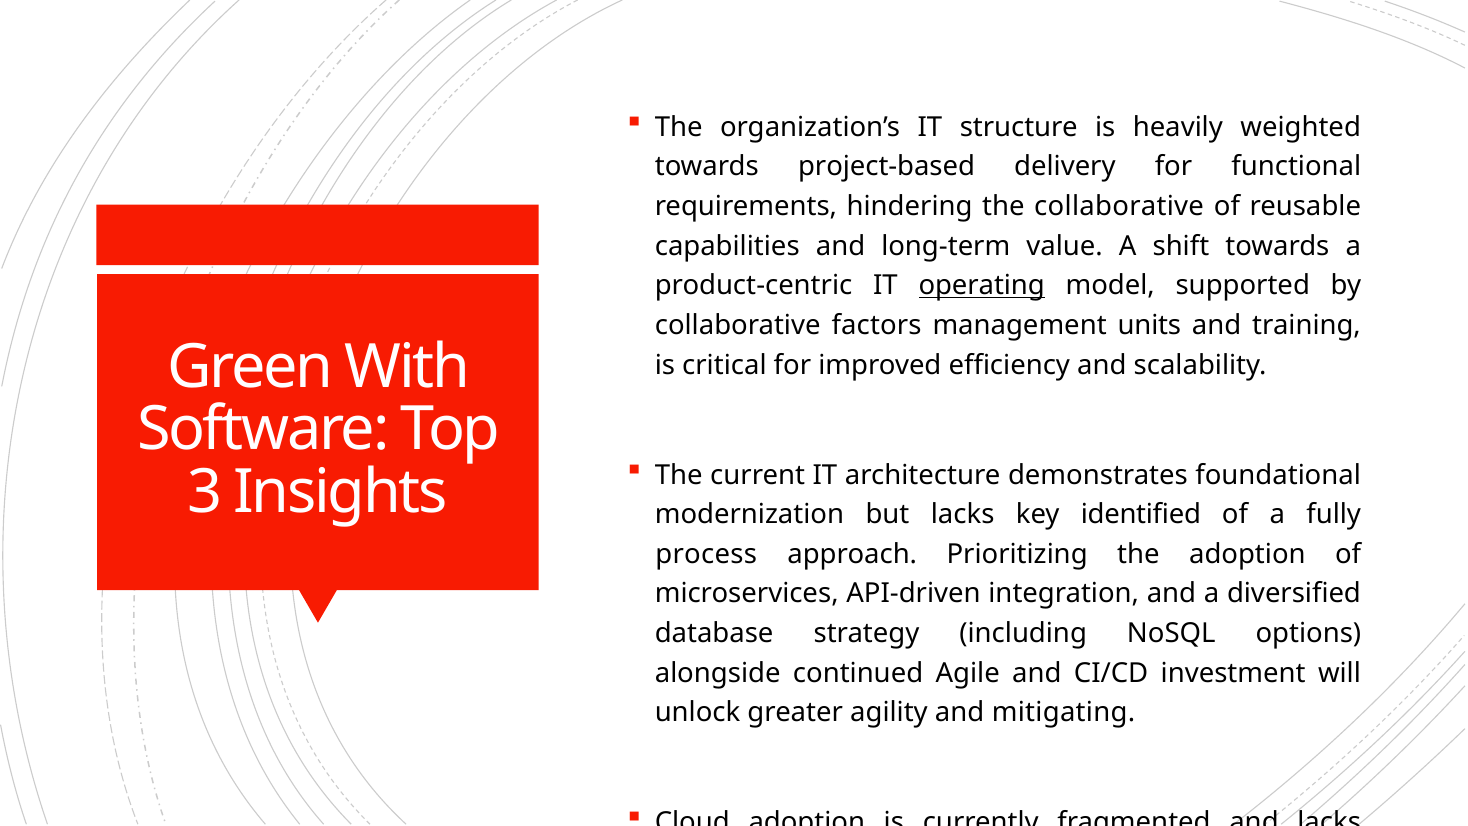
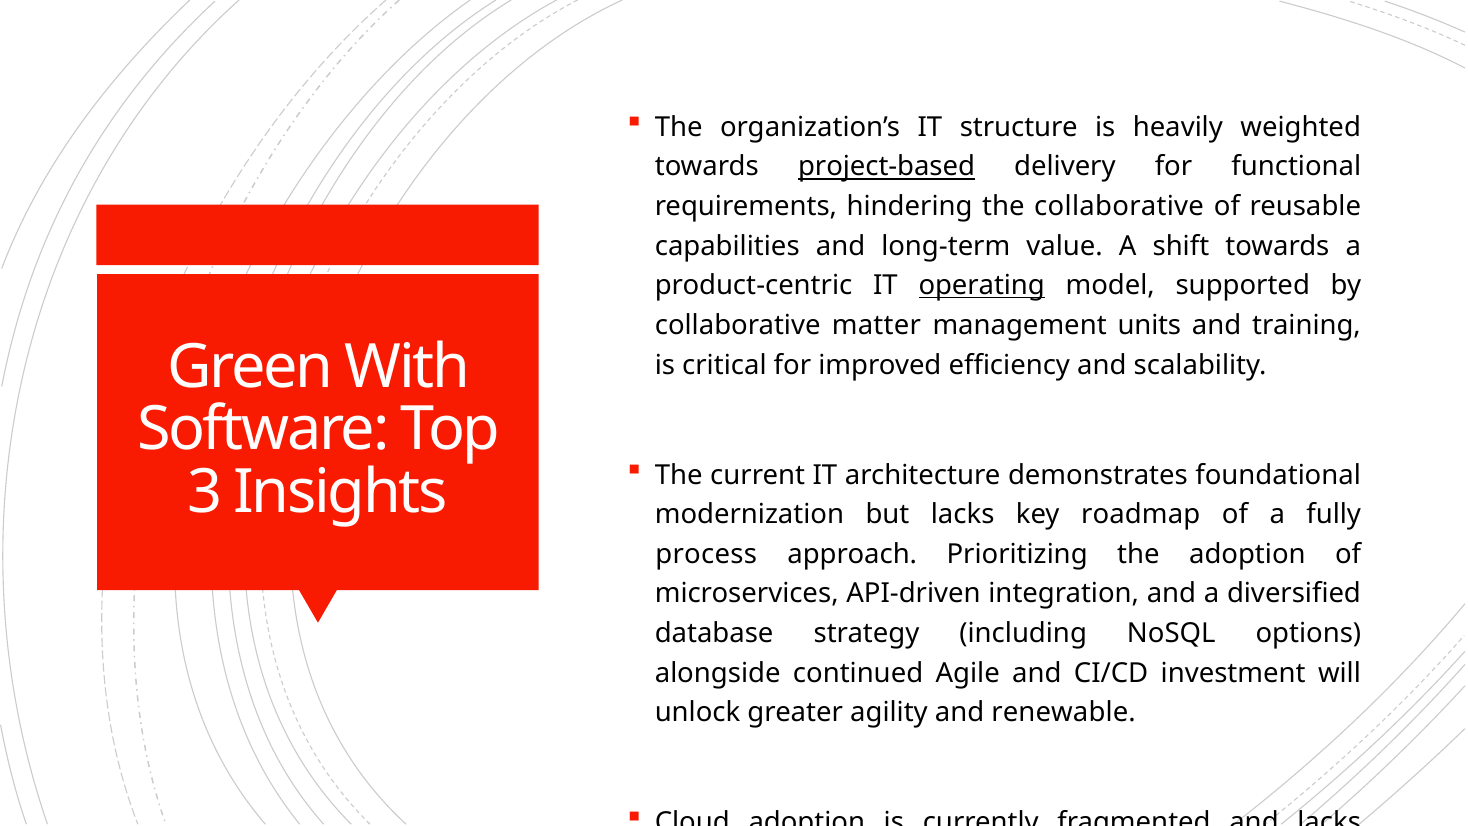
project-based underline: none -> present (887, 167)
factors: factors -> matter (876, 325)
identified: identified -> roadmap (1141, 514)
mitigating: mitigating -> renewable (1064, 712)
